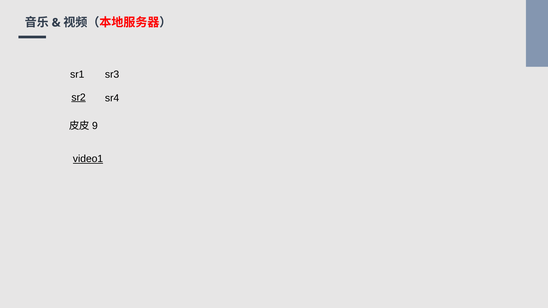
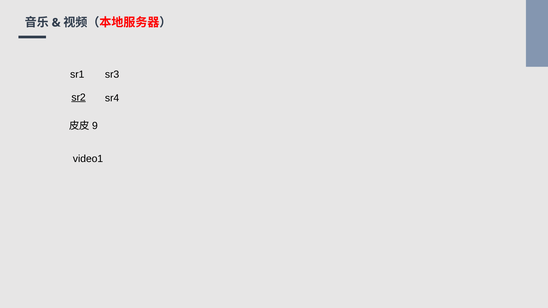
video1 underline: present -> none (88, 159)
